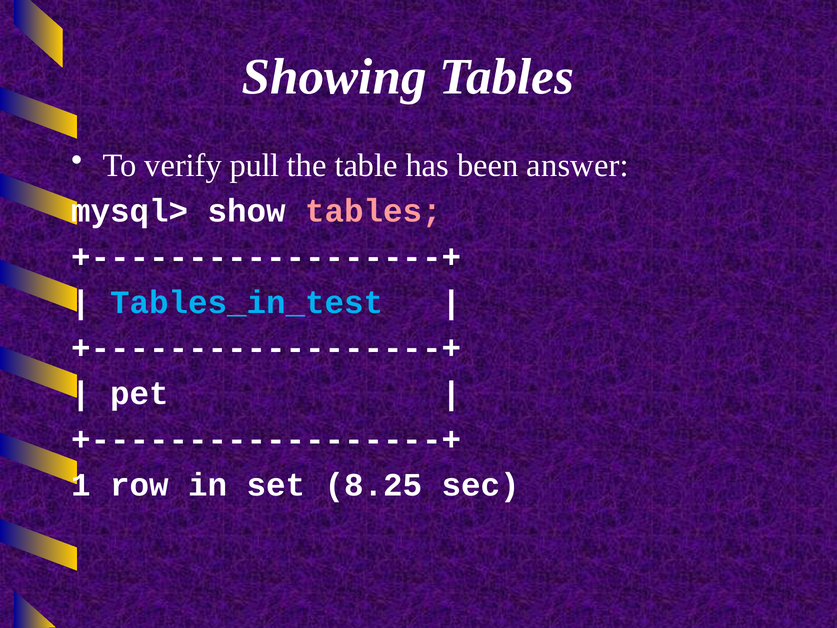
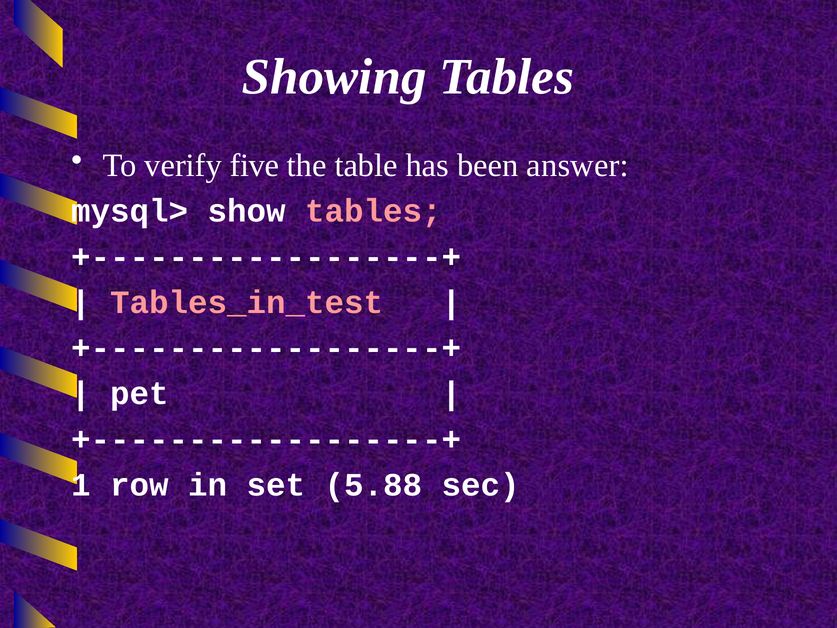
pull: pull -> five (255, 165)
Tables_in_test colour: light blue -> pink (247, 302)
8.25: 8.25 -> 5.88 (373, 485)
